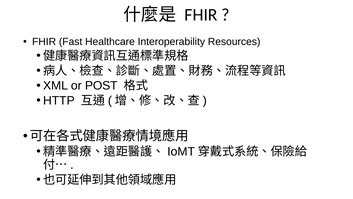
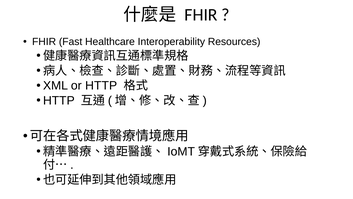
or POST: POST -> HTTP (101, 86)
